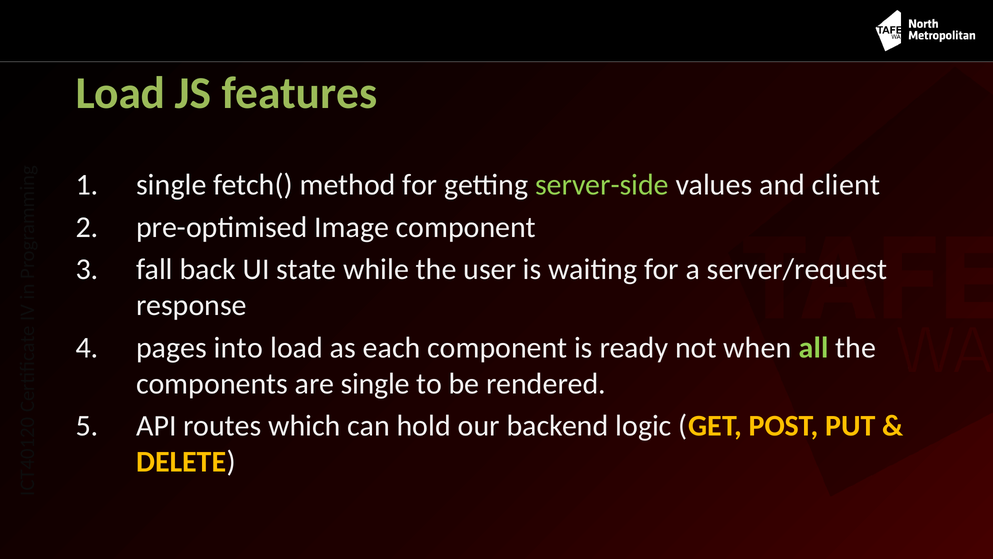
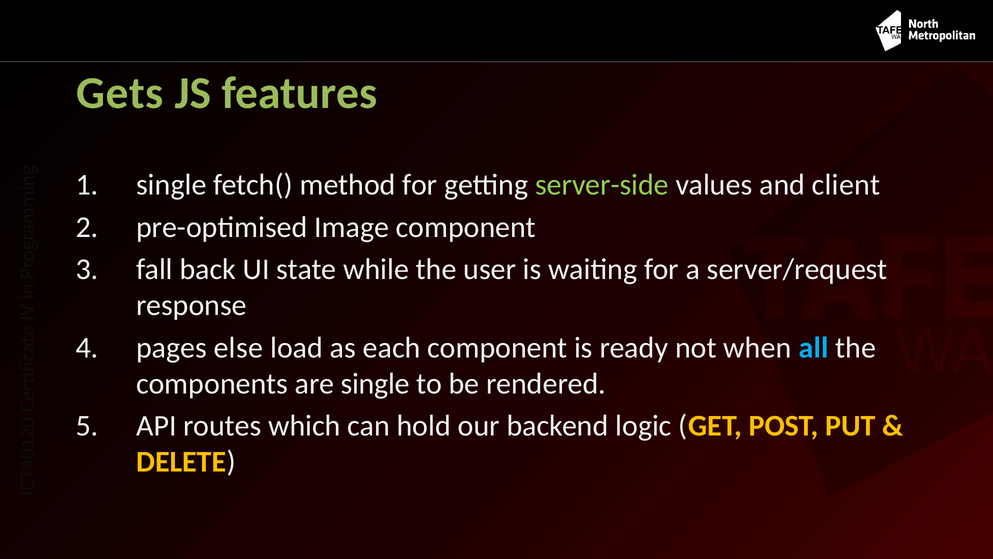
Load: Load -> Gets (120, 93)
into: into -> else (238, 347)
all colour: light green -> light blue (814, 347)
